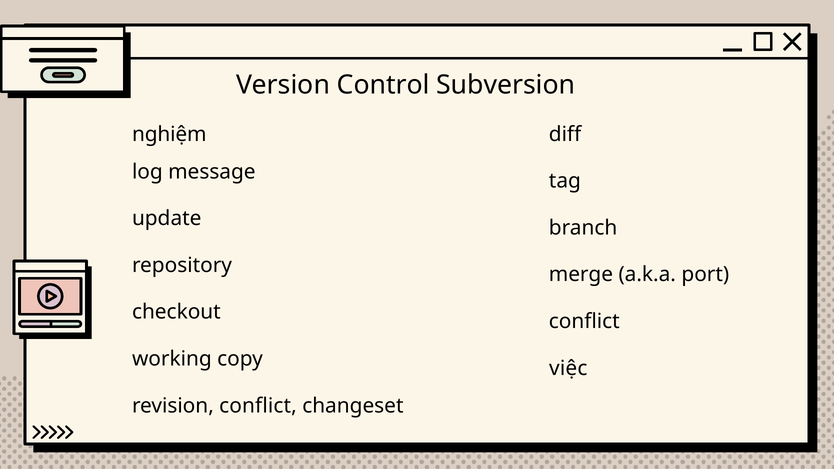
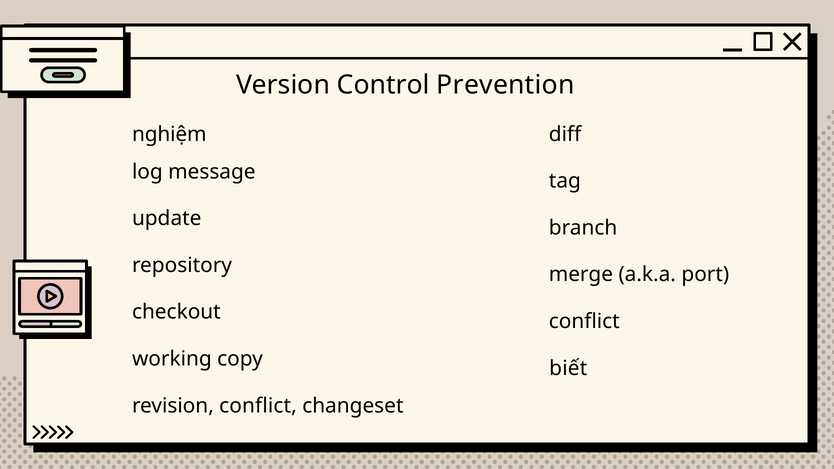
Subversion: Subversion -> Prevention (506, 85)
việc: việc -> biết (568, 368)
